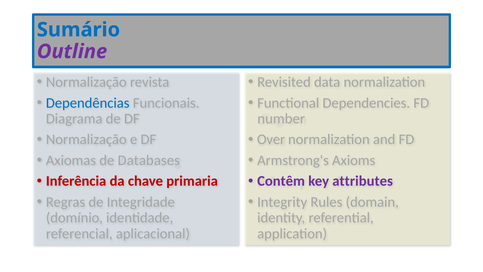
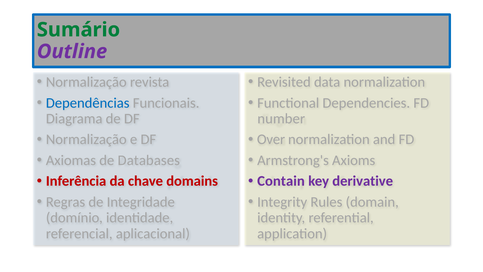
Sumário colour: blue -> green (78, 30)
primaria: primaria -> domains (192, 181)
Contêm: Contêm -> Contain (281, 181)
attributes: attributes -> derivative (363, 181)
